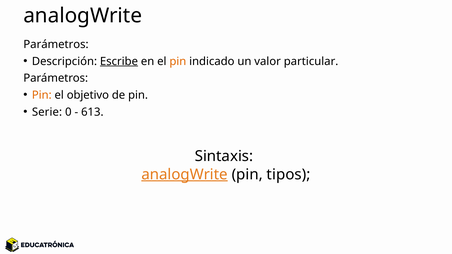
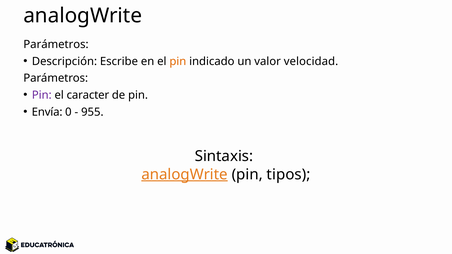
Escribe underline: present -> none (119, 61)
particular: particular -> velocidad (311, 61)
Pin colour: orange -> purple (42, 95)
objetivo: objetivo -> caracter (88, 95)
Serie: Serie -> Envía (47, 112)
613: 613 -> 955 (92, 112)
